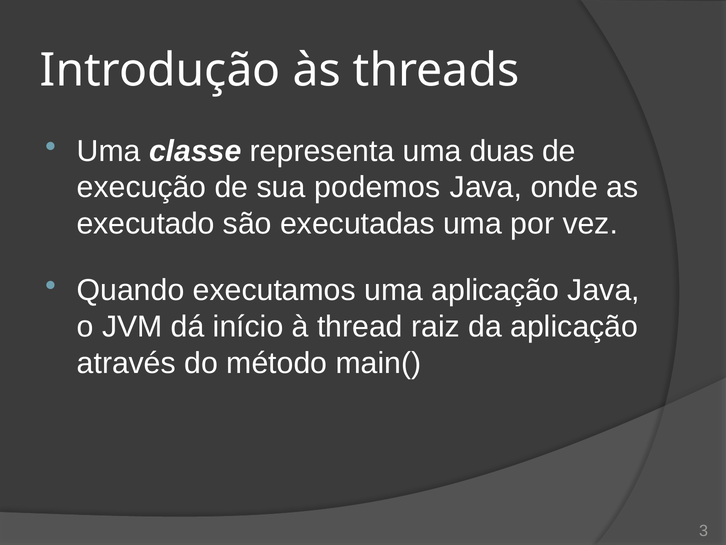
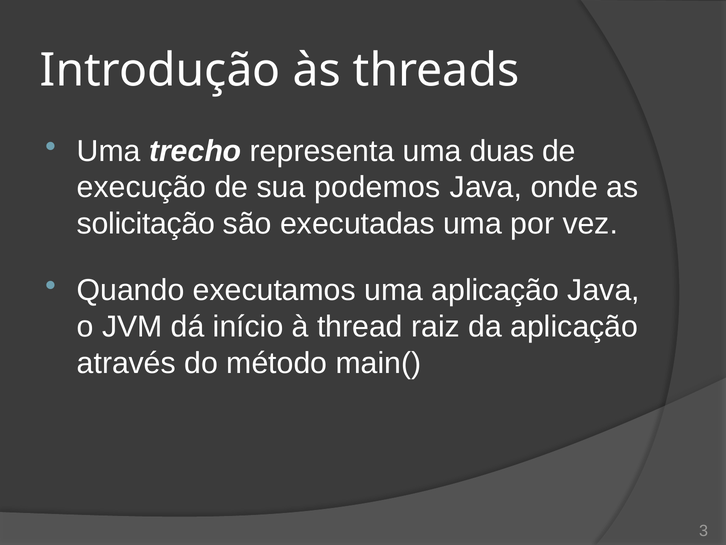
classe: classe -> trecho (195, 151)
executado: executado -> solicitação (146, 224)
